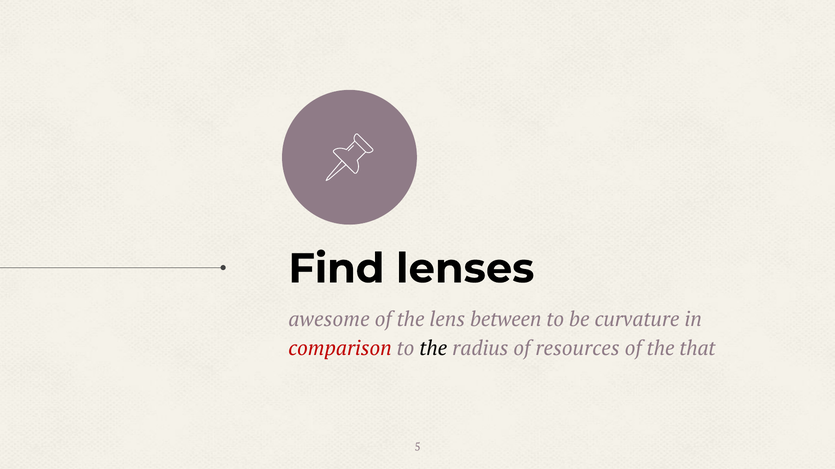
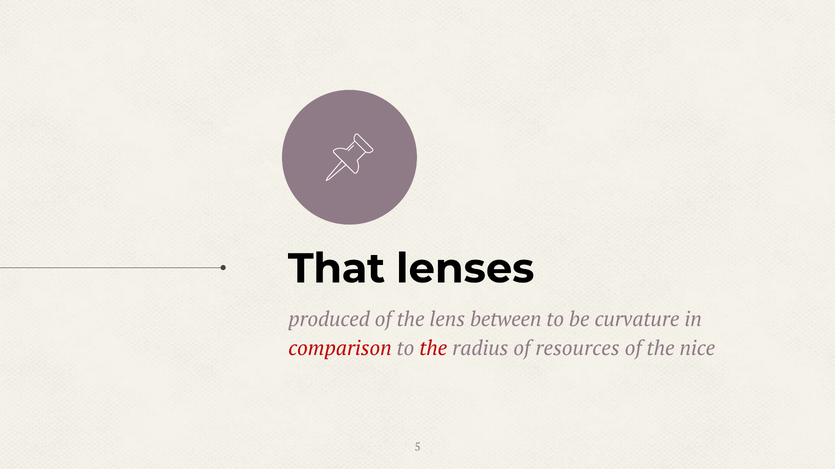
Find: Find -> That (337, 269)
awesome: awesome -> produced (329, 320)
the colour: black -> red (433, 349)
that: that -> nice (697, 349)
